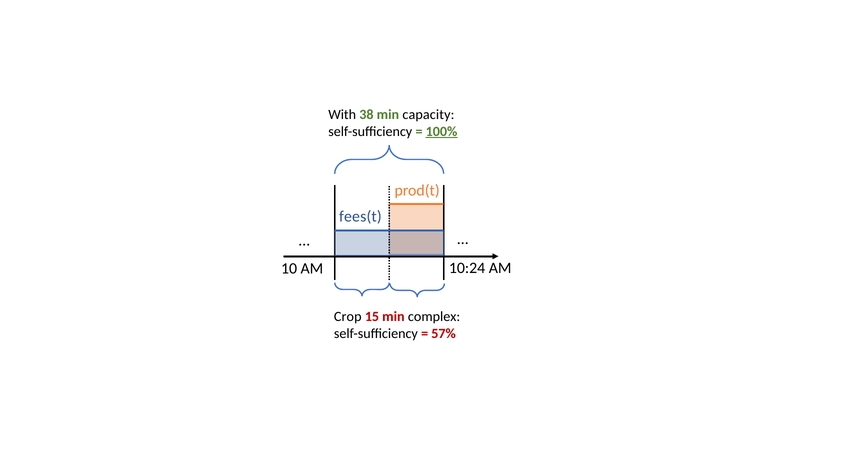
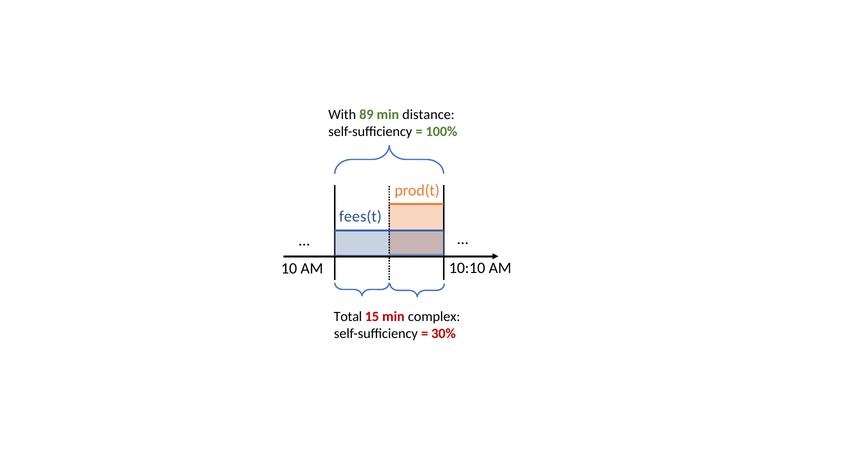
38: 38 -> 89 (366, 115)
capacity: capacity -> distance (428, 115)
100% underline: present -> none (442, 131)
10:24: 10:24 -> 10:10 (467, 268)
Crop: Crop -> Total (348, 317)
57%: 57% -> 30% (444, 333)
